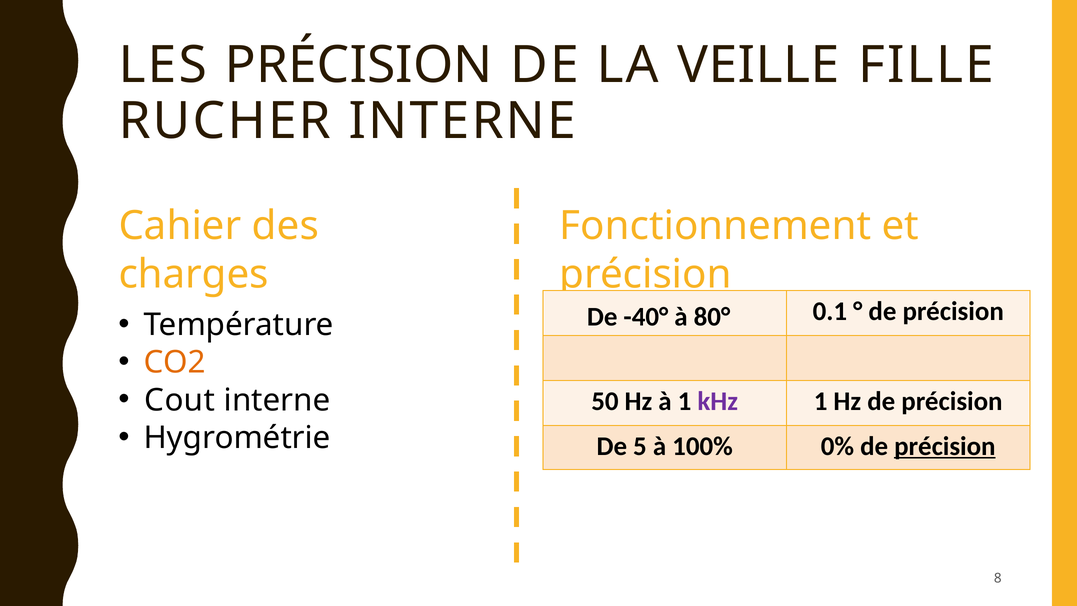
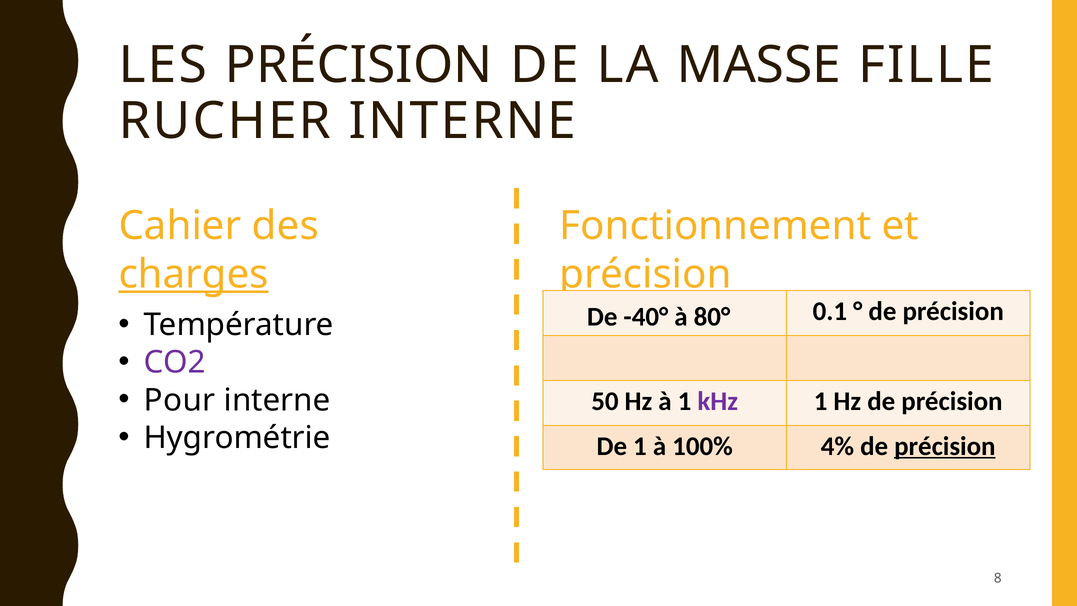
VEILLE: VEILLE -> MASSE (759, 65)
charges underline: none -> present (194, 274)
CO2 colour: orange -> purple (175, 362)
Cout: Cout -> Pour (180, 400)
De 5: 5 -> 1 (640, 446)
0%: 0% -> 4% (837, 446)
